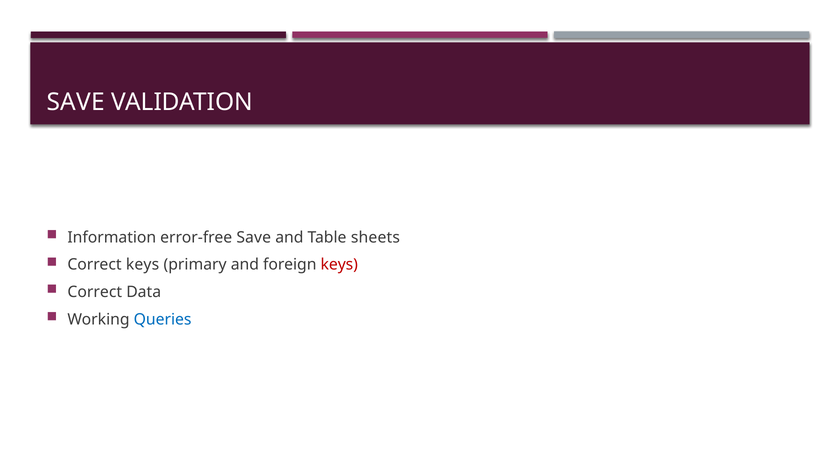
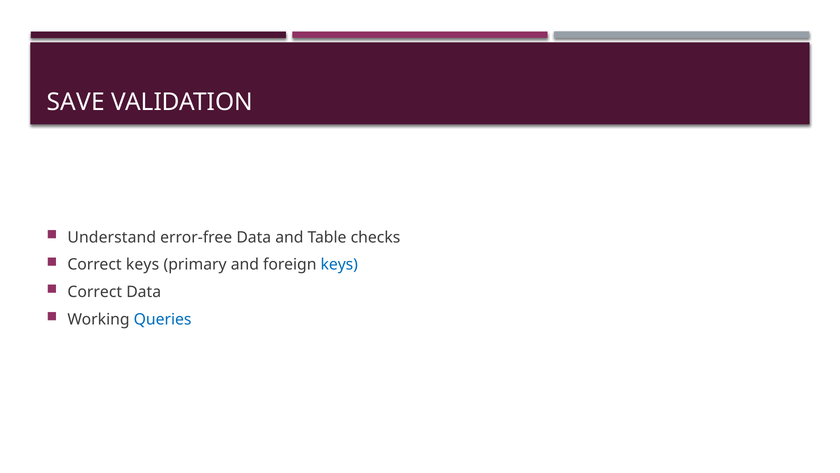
Information: Information -> Understand (112, 237)
error-free Save: Save -> Data (254, 237)
sheets: sheets -> checks (375, 237)
keys colour: red -> blue (339, 264)
